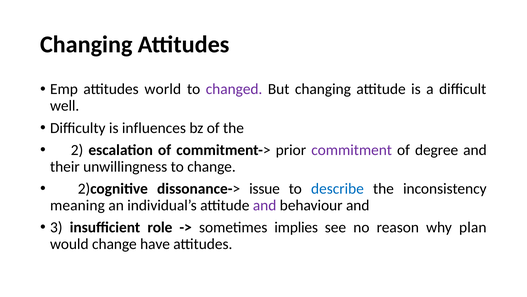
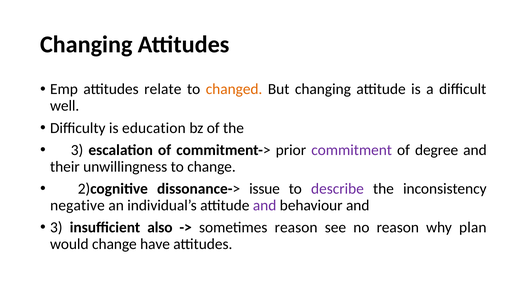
world: world -> relate (163, 89)
changed colour: purple -> orange (234, 89)
influences: influences -> education (154, 128)
2: 2 -> 3 (77, 150)
describe colour: blue -> purple (337, 188)
meaning: meaning -> negative (77, 205)
role: role -> also (160, 227)
sometimes implies: implies -> reason (296, 227)
